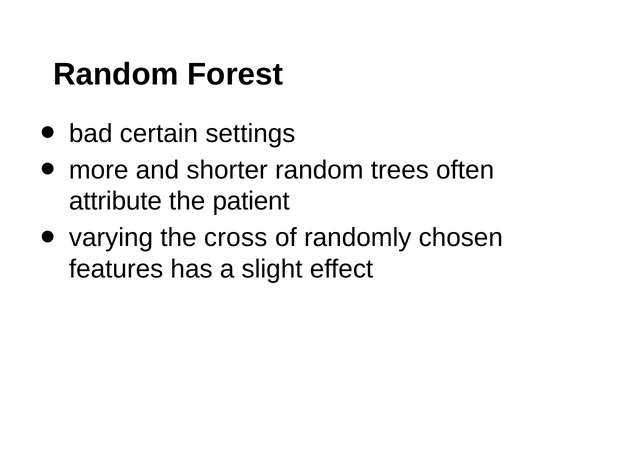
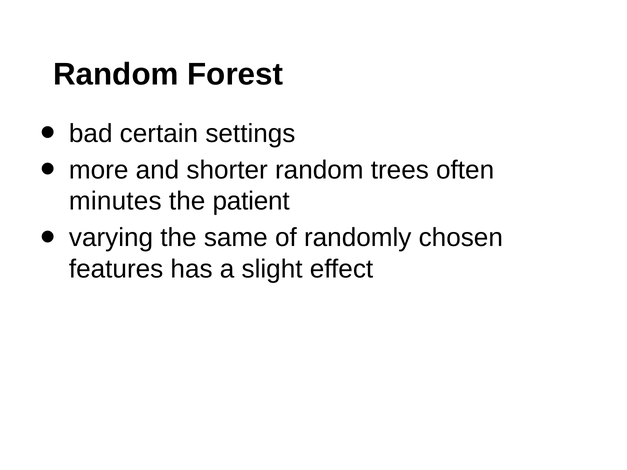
attribute: attribute -> minutes (115, 201)
cross: cross -> same (236, 238)
